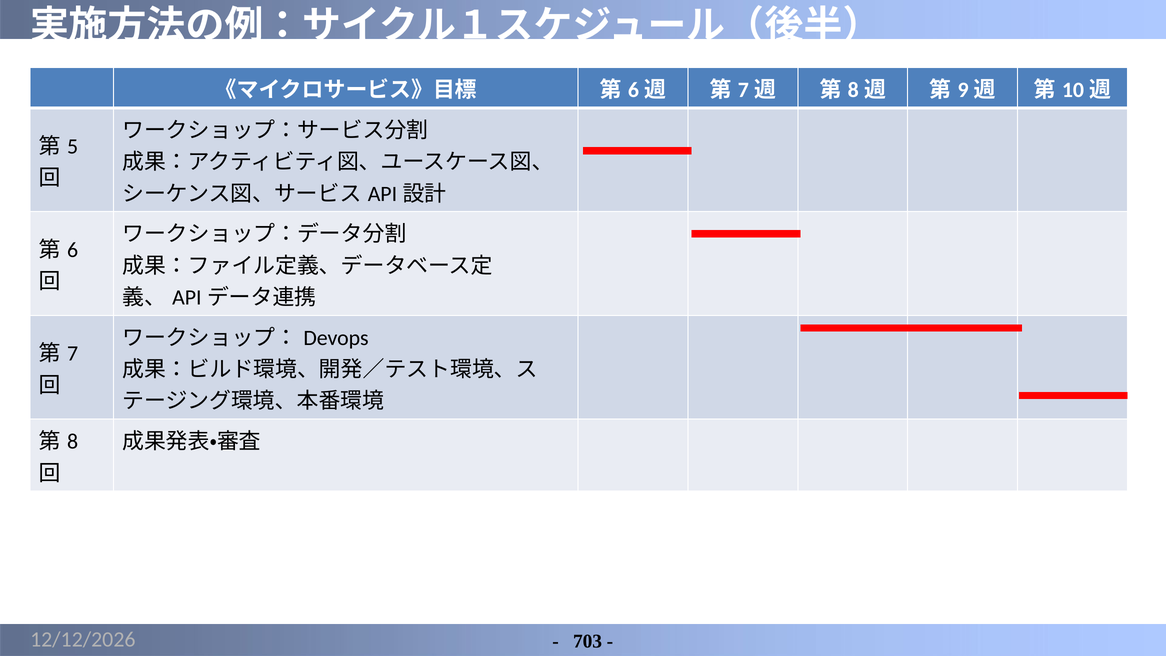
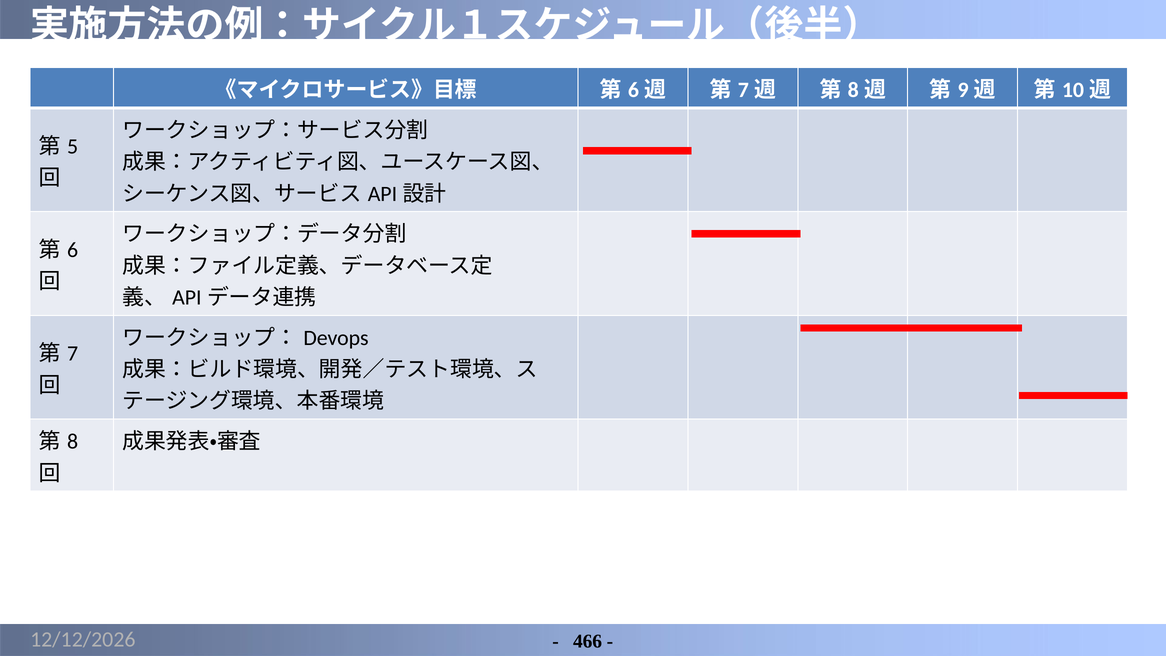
703: 703 -> 466 (588, 641)
